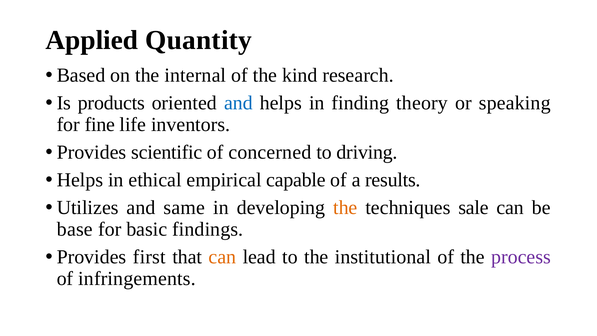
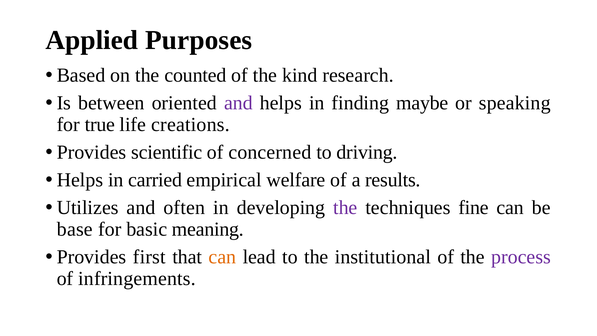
Quantity: Quantity -> Purposes (199, 40)
internal: internal -> counted (195, 75)
products: products -> between (111, 103)
and colour: blue -> purple (238, 103)
theory: theory -> maybe (422, 103)
fine: fine -> true (100, 124)
inventors: inventors -> creations (191, 124)
ethical: ethical -> carried (155, 180)
capable: capable -> welfare (296, 180)
same: same -> often (184, 208)
the colour: orange -> purple (345, 208)
sale: sale -> fine (474, 208)
findings: findings -> meaning (208, 229)
